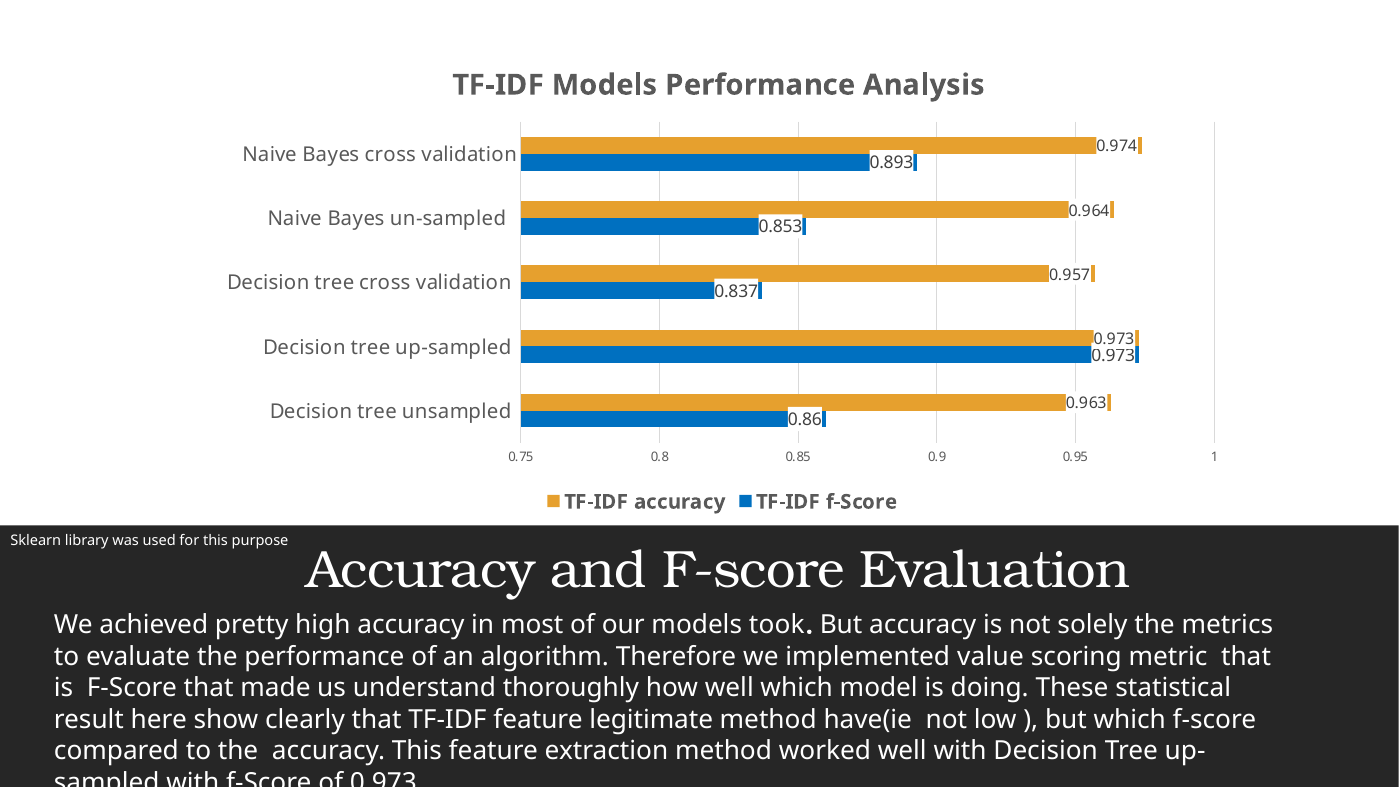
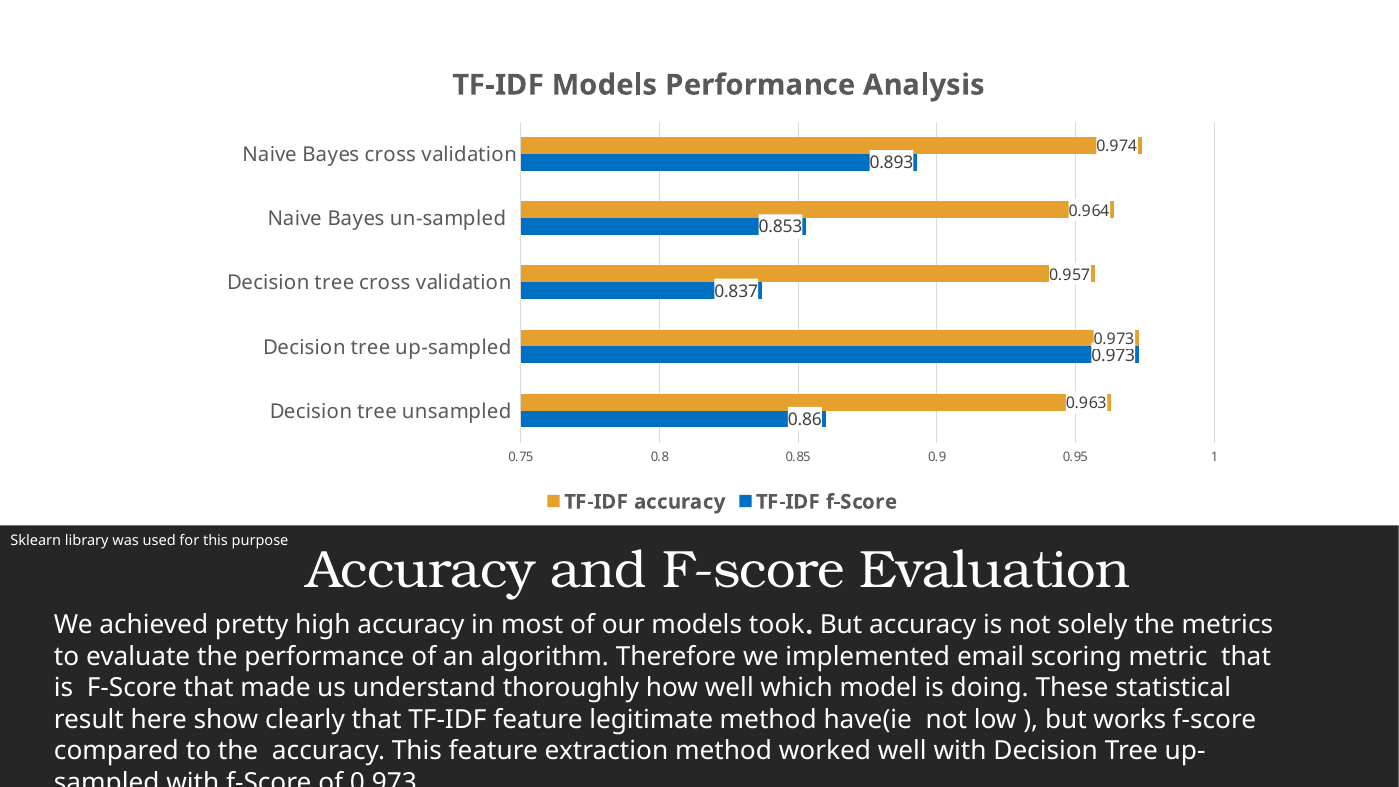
value: value -> email (991, 656)
but which: which -> works (1130, 719)
